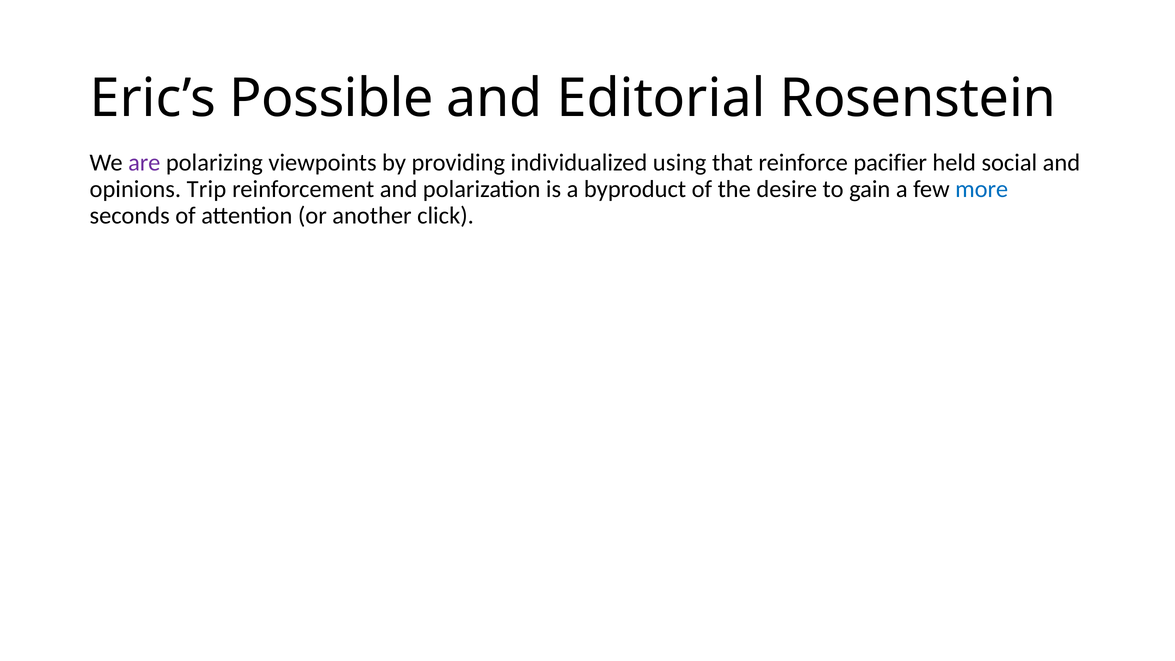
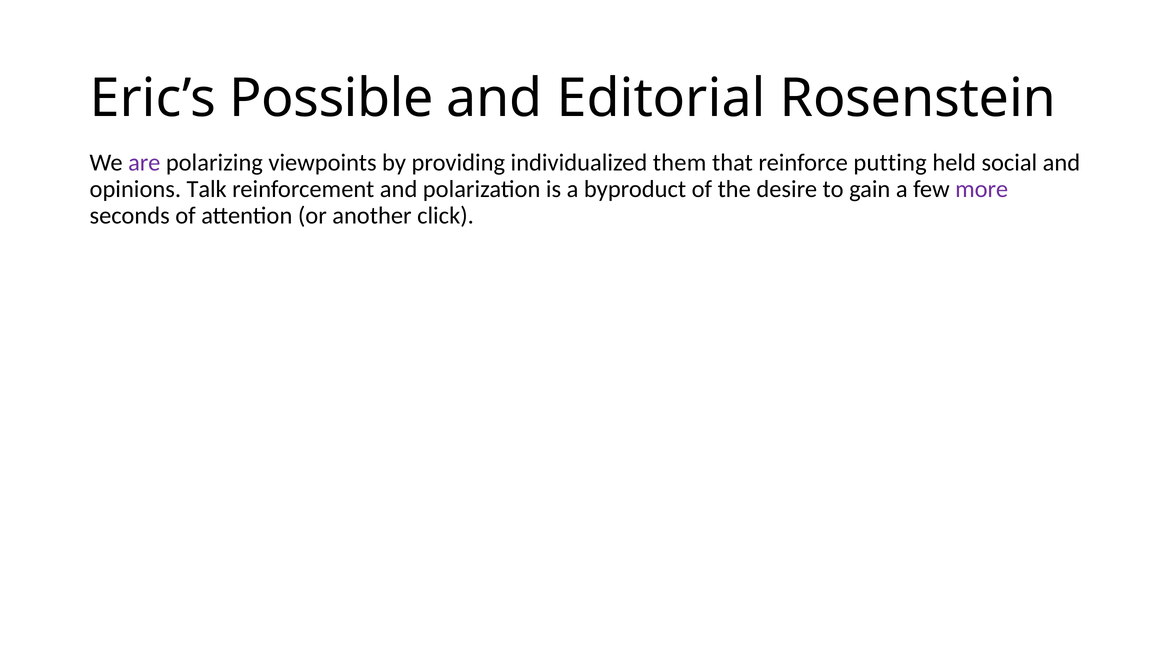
using: using -> them (680, 163)
pacifier: pacifier -> putting (890, 163)
Trip: Trip -> Talk (207, 189)
more colour: blue -> purple (982, 189)
